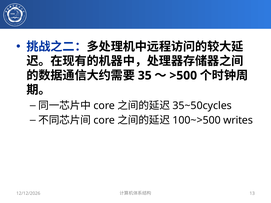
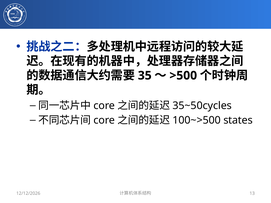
writes: writes -> states (238, 120)
